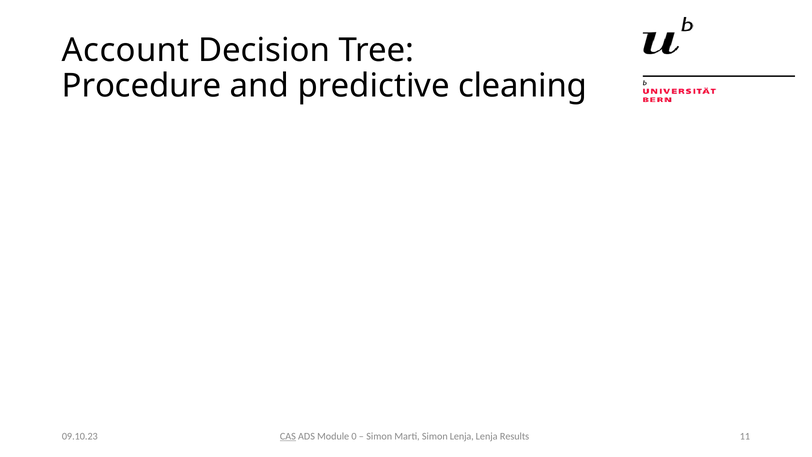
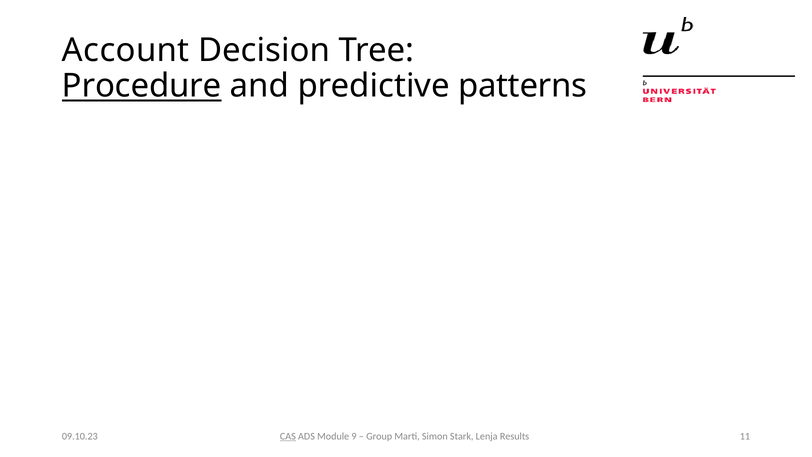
Procedure underline: none -> present (142, 86)
cleaning: cleaning -> patterns (523, 86)
0: 0 -> 9 (354, 436)
Simon: Simon -> Group (379, 436)
Simon Lenja: Lenja -> Stark (462, 436)
